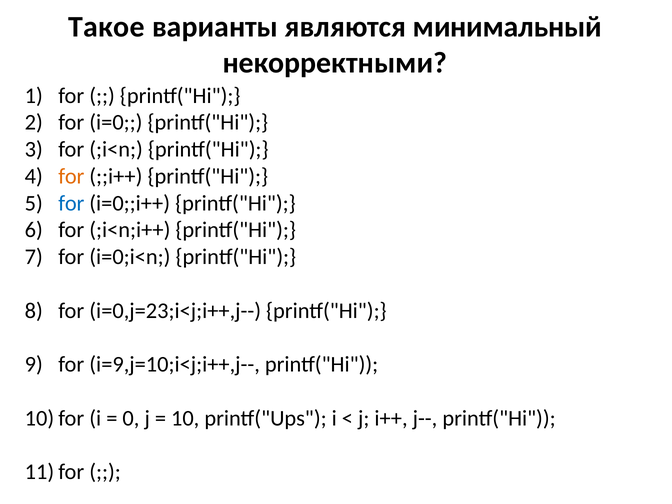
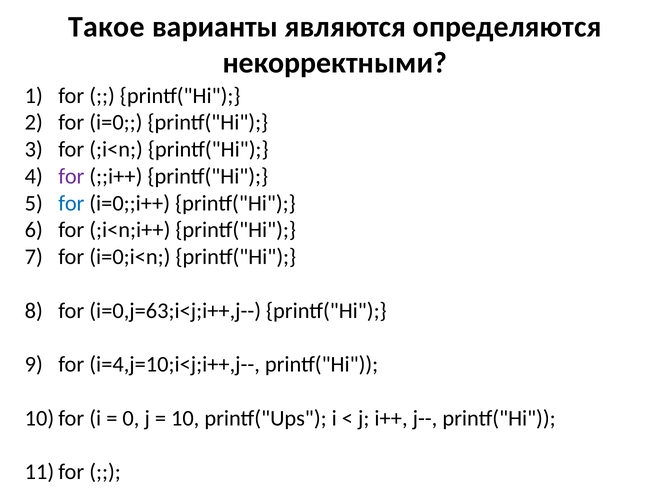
минимальный: минимальный -> определяются (507, 27)
for colour: orange -> purple (71, 176)
i=0,j=23;i<j;i++,j--: i=0,j=23;i<j;i++,j-- -> i=0,j=63;i<j;i++,j-- (175, 311)
i=9,j=10;i<j;i++,j--: i=9,j=10;i<j;i++,j-- -> i=4,j=10;i<j;i++,j-- (175, 364)
